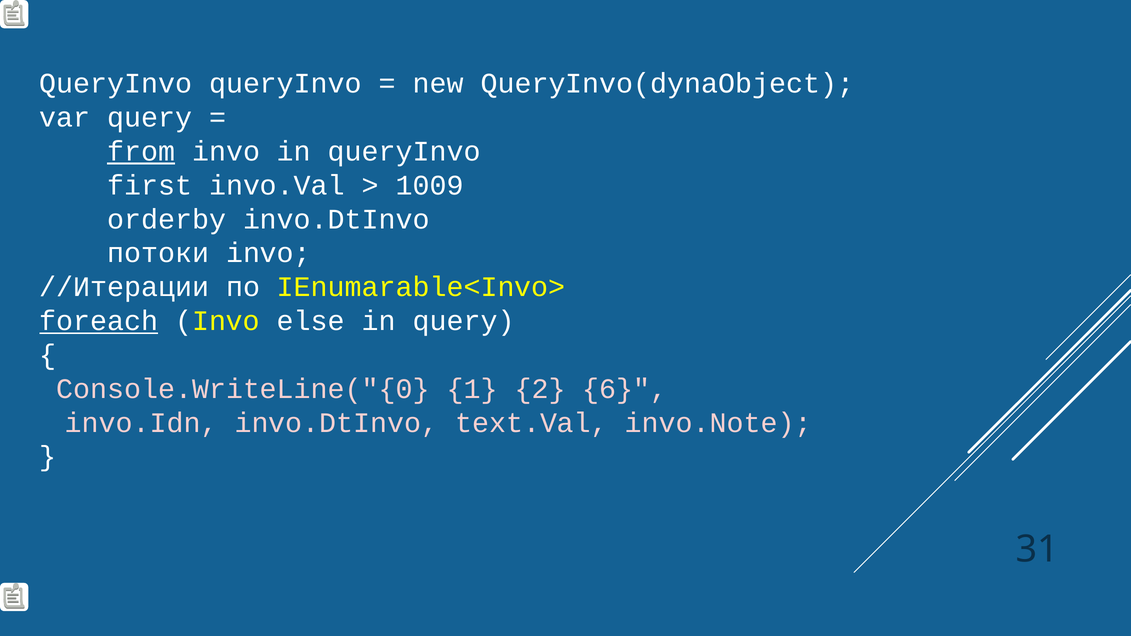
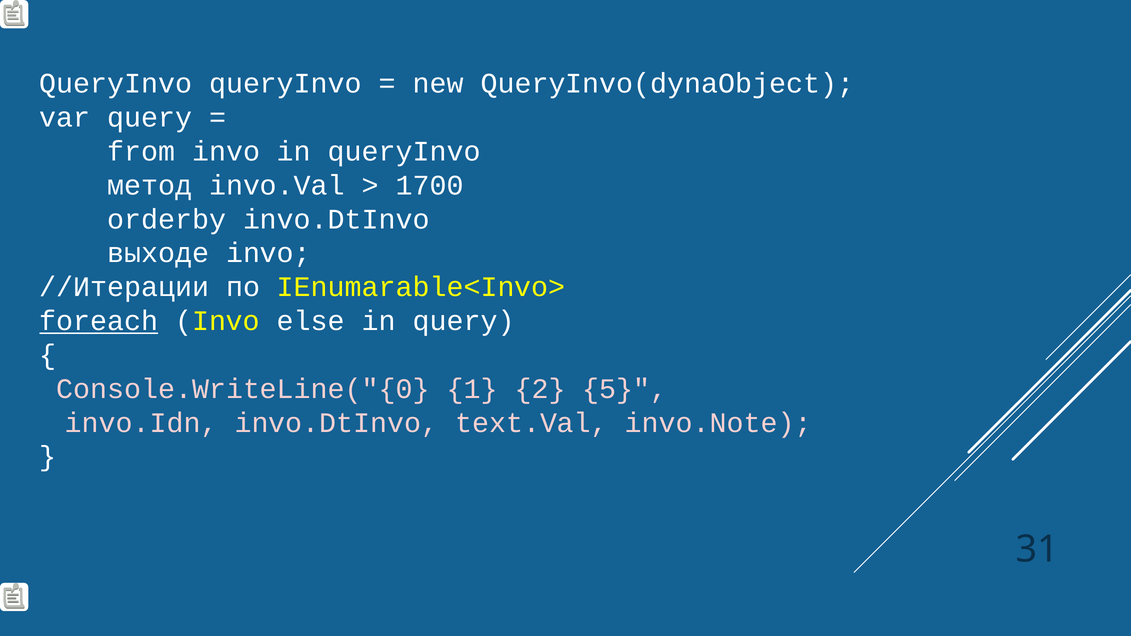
from underline: present -> none (141, 151)
first: first -> метод (150, 185)
1009: 1009 -> 1700 (430, 185)
потоки: потоки -> выходе (158, 253)
6: 6 -> 5 (625, 389)
